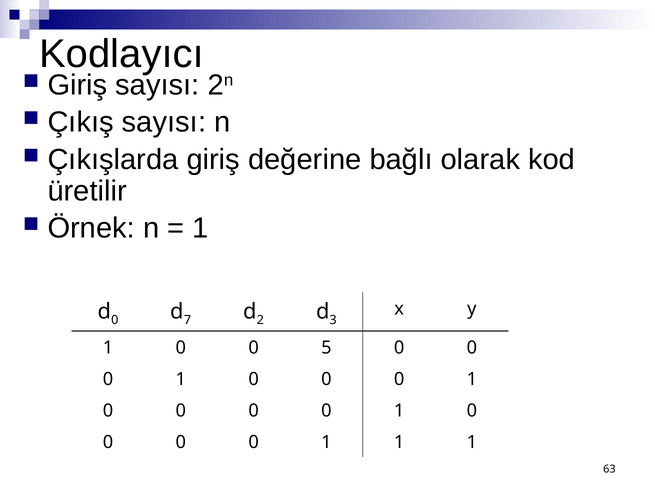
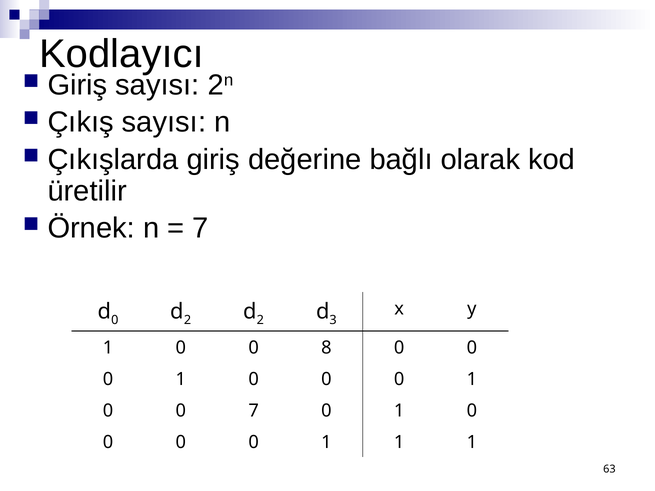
1: 1 -> 7 (201, 228)
7: 7 -> 2 (188, 320)
5: 5 -> 8 (326, 348)
0: 0 -> 7 (254, 411)
